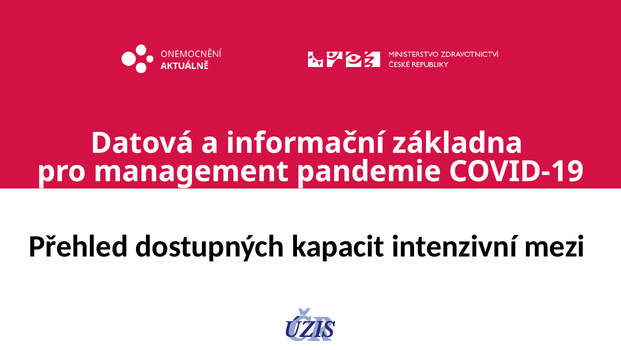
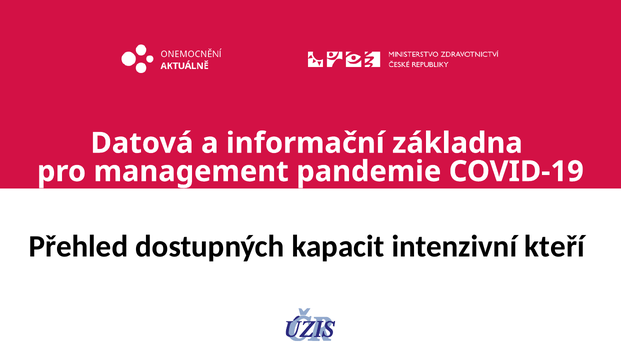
mezi: mezi -> kteří (555, 246)
